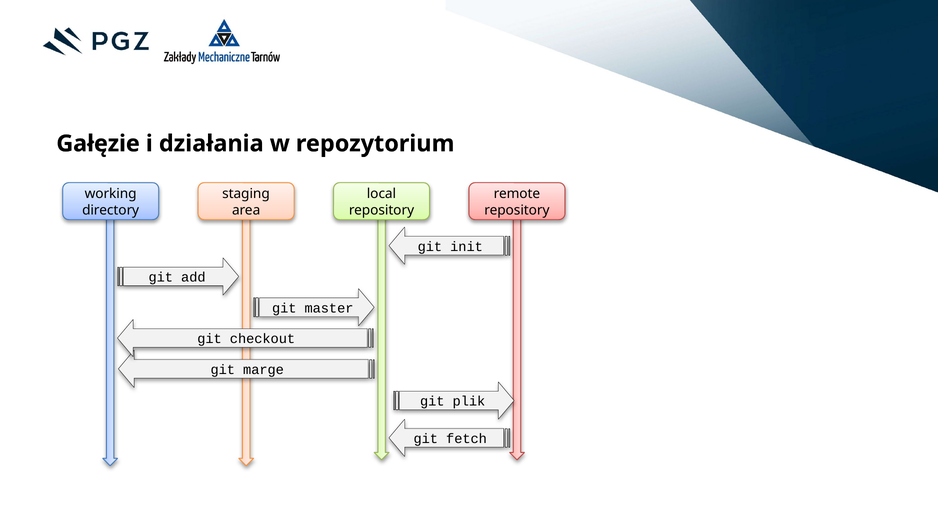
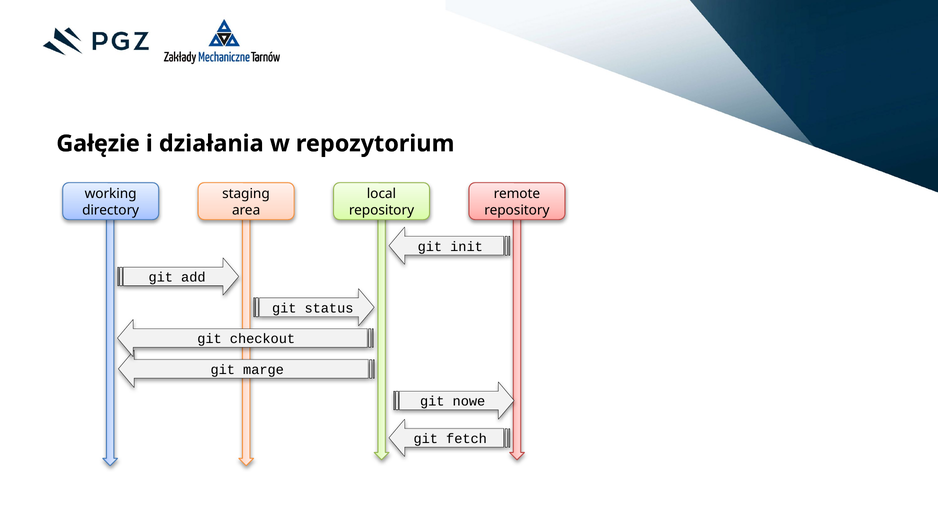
master: master -> status (329, 308)
plik: plik -> nowe (469, 401)
